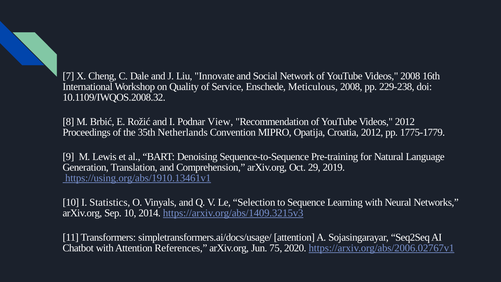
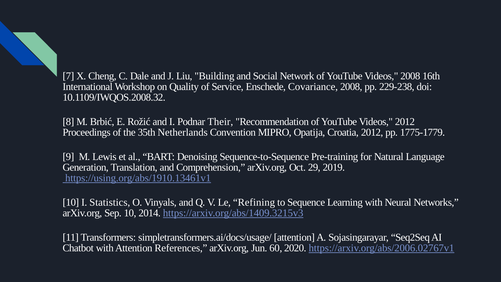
Innovate: Innovate -> Building (214, 76)
Meticulous: Meticulous -> Covariance (313, 87)
View: View -> Their (220, 122)
Selection: Selection -> Refining (254, 202)
75: 75 -> 60 (276, 248)
